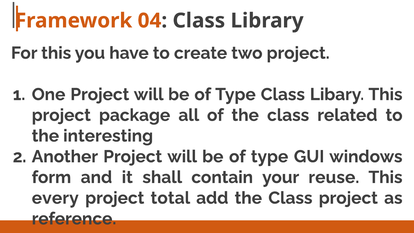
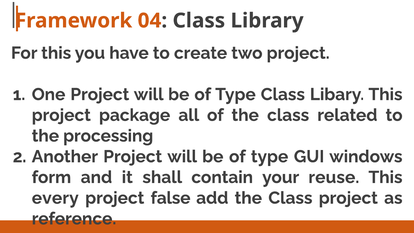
interesting: interesting -> processing (108, 136)
total: total -> false (171, 198)
